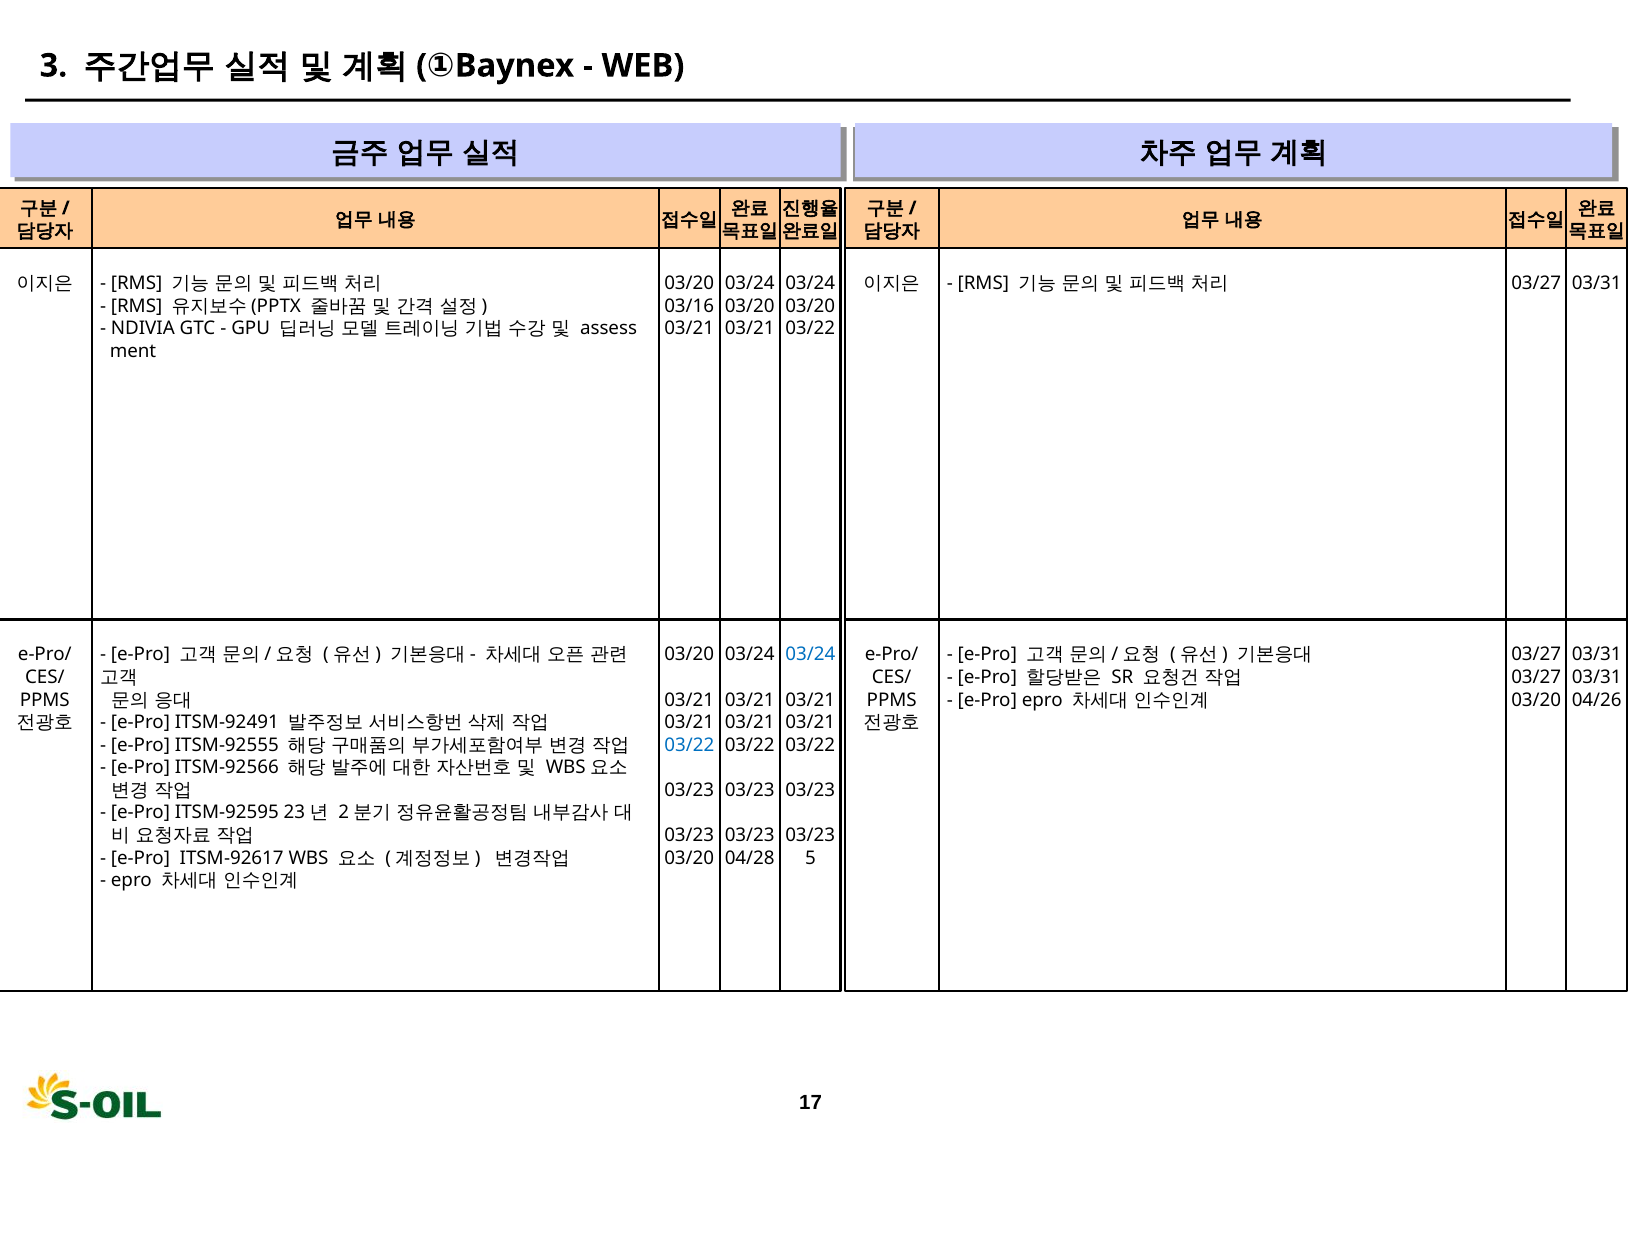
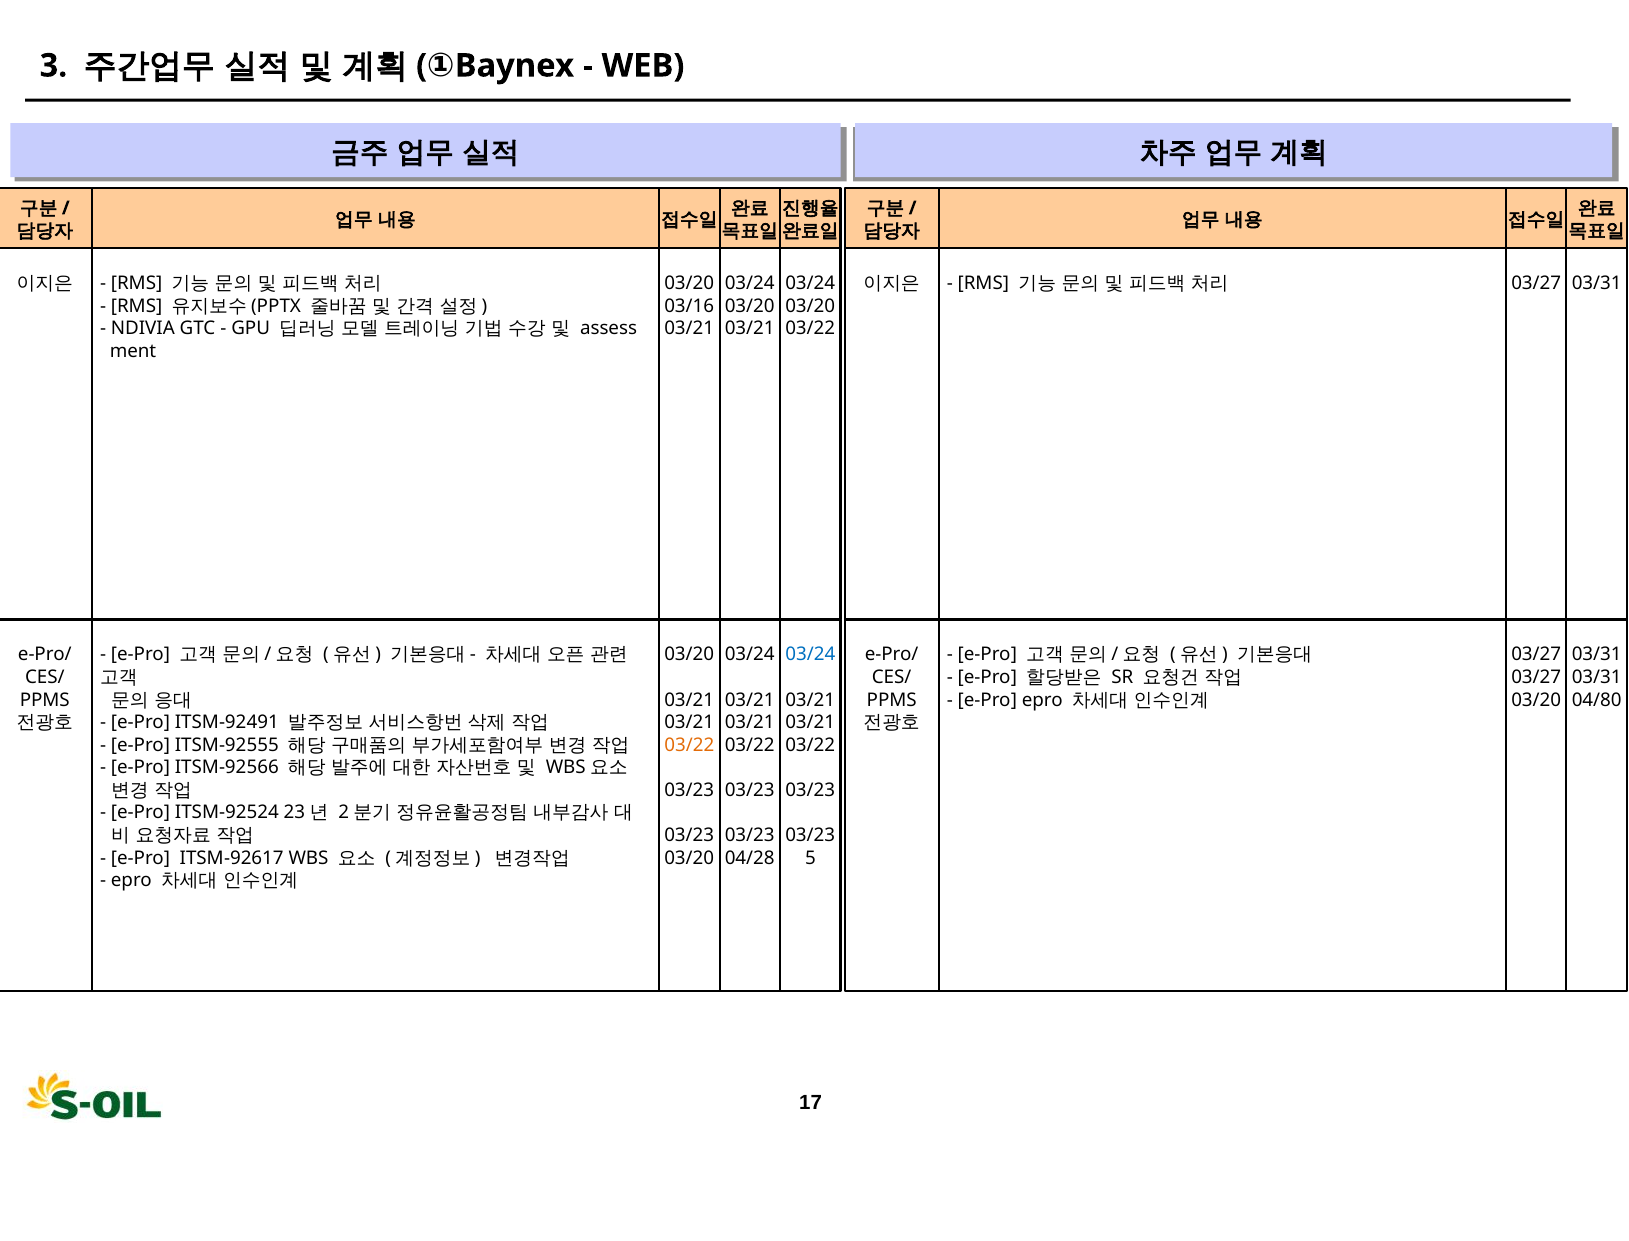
04/26: 04/26 -> 04/80 (1597, 700)
03/22 colour: blue -> orange (689, 745)
ITSM-92595: ITSM-92595 -> ITSM-92524 (227, 813)
